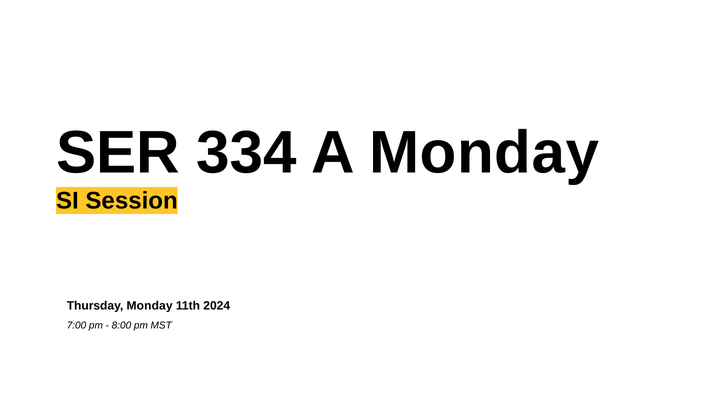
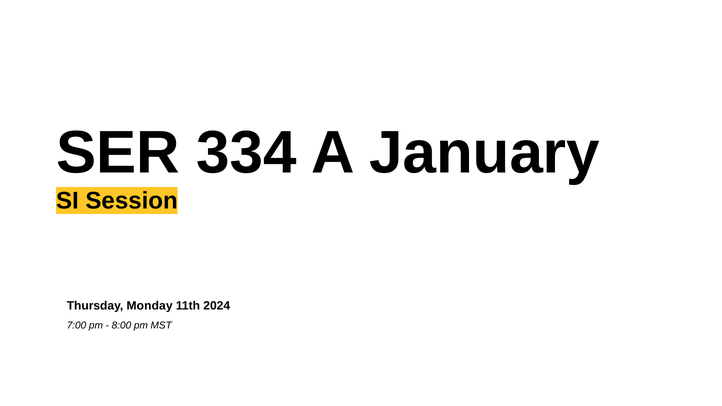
A Monday: Monday -> January (485, 153)
